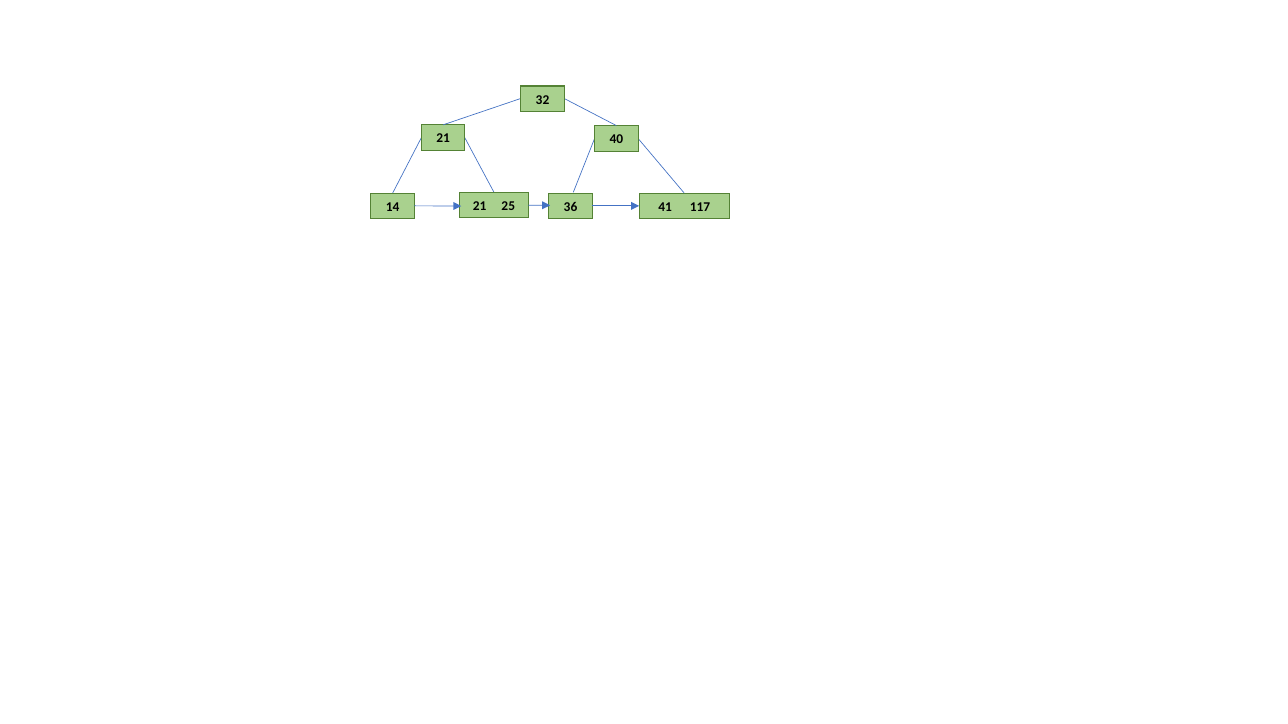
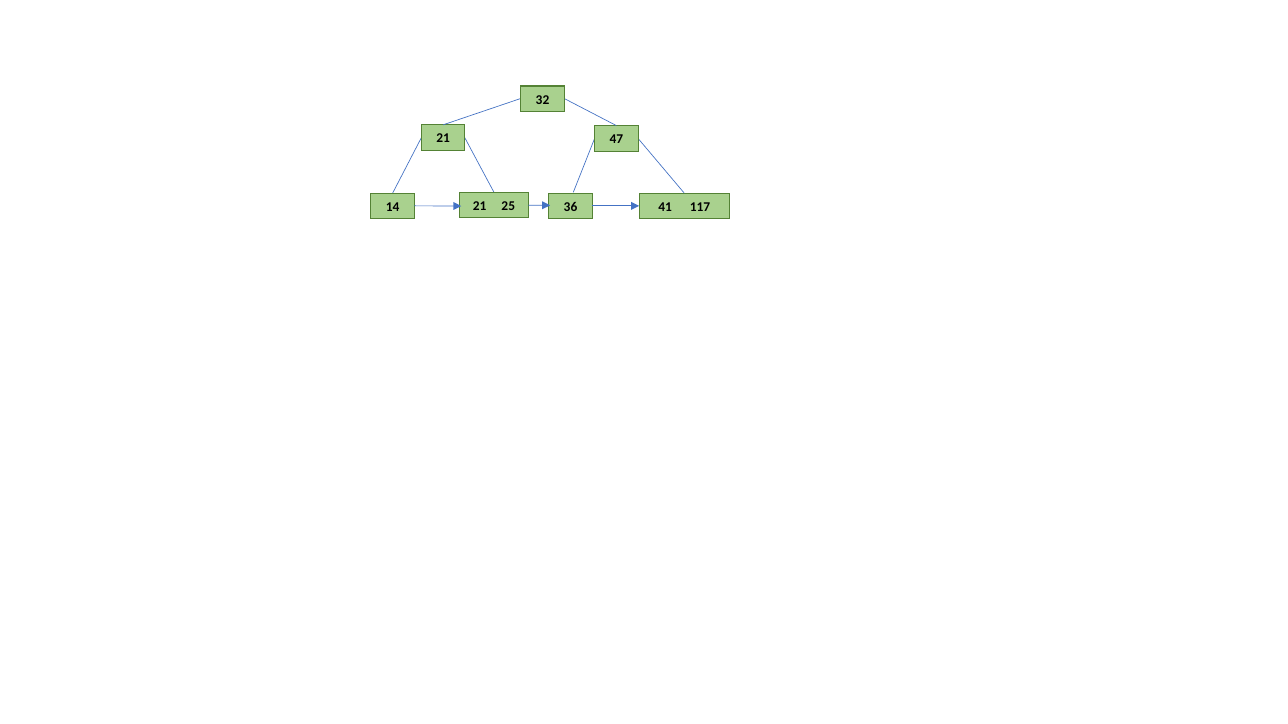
40: 40 -> 47 (616, 139)
